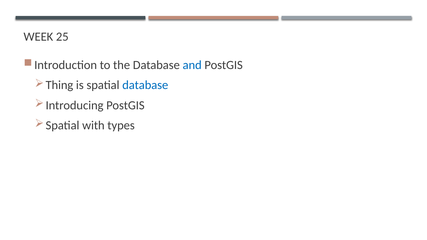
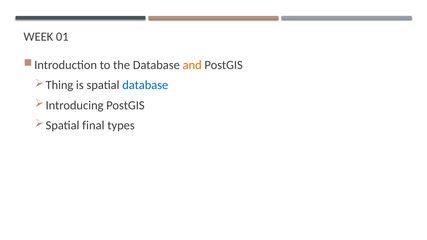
25: 25 -> 01 (62, 37)
and colour: blue -> orange (192, 65)
with: with -> final (93, 125)
